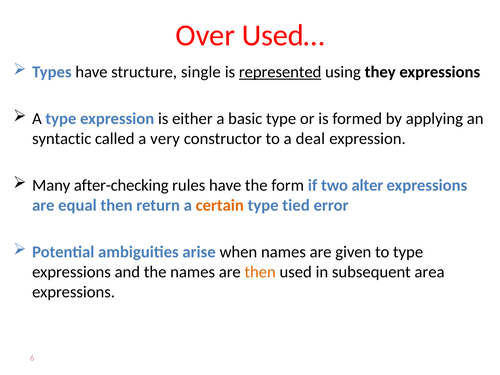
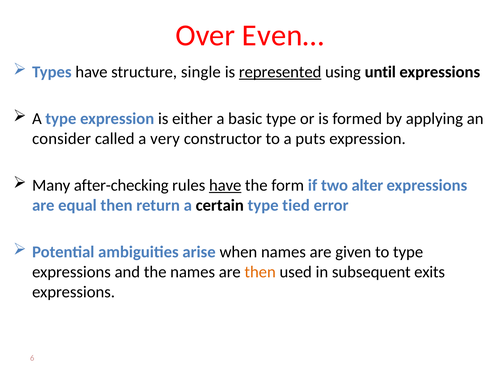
Used…: Used… -> Even… (283, 35)
they: they -> until (380, 72)
syntactic: syntactic -> consider (62, 139)
deal: deal -> puts (310, 139)
have underline: none -> present (225, 185)
certain colour: orange -> black (220, 205)
area: area -> exits (430, 272)
